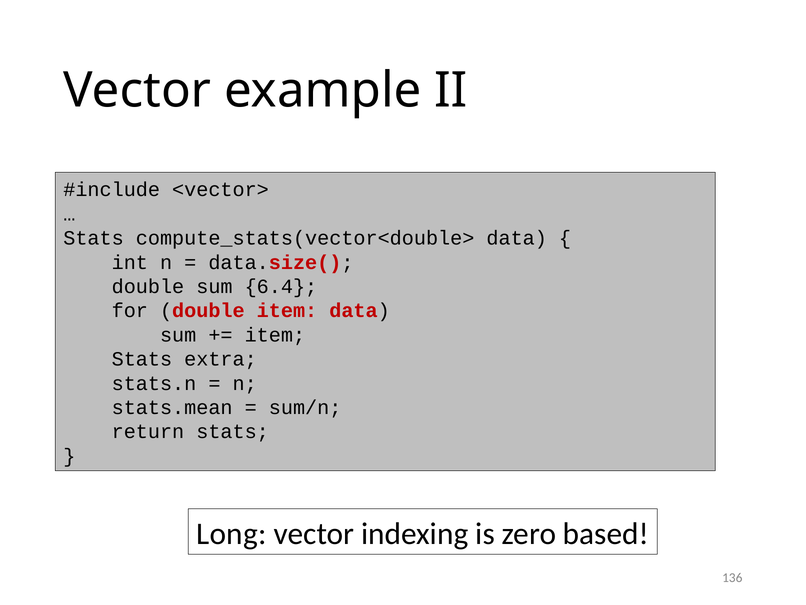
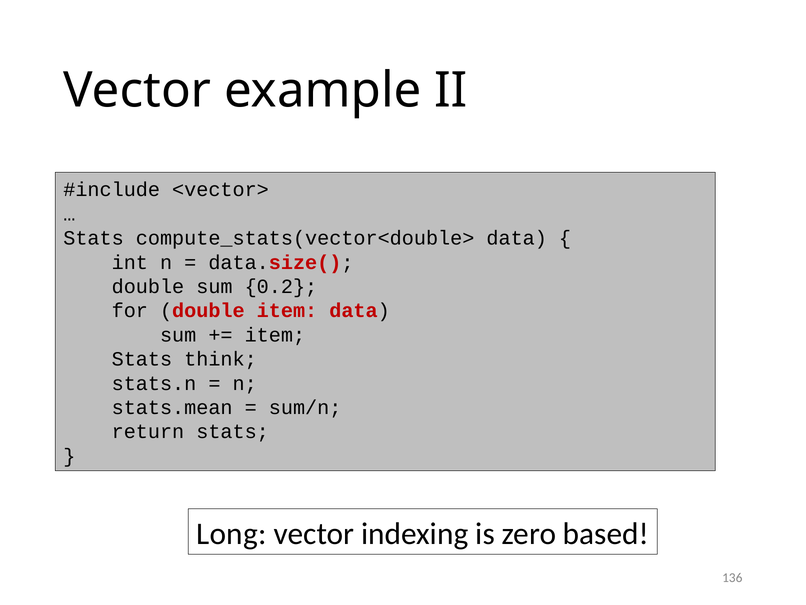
6.4: 6.4 -> 0.2 (281, 286)
extra: extra -> think (220, 359)
